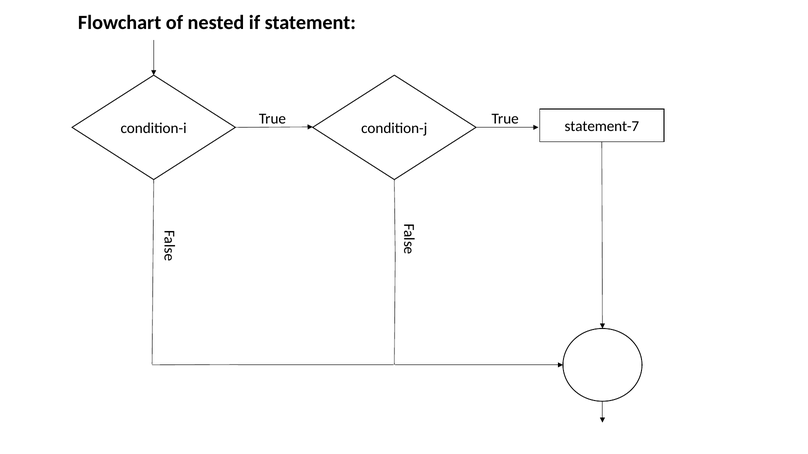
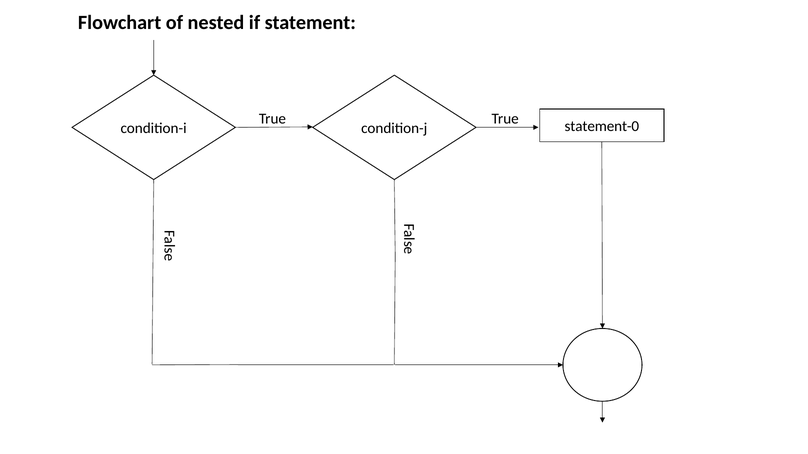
statement-7: statement-7 -> statement-0 (602, 127)
